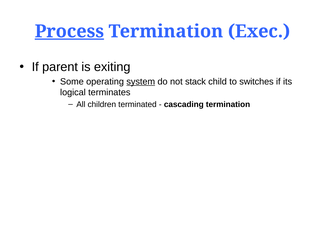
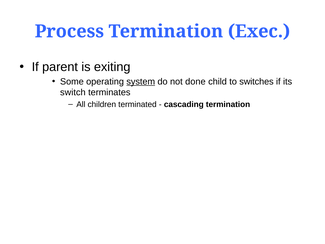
Process underline: present -> none (69, 31)
stack: stack -> done (195, 82)
logical: logical -> switch (73, 92)
